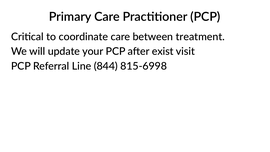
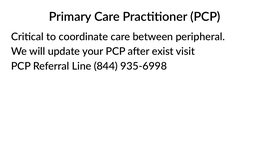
treatment: treatment -> peripheral (200, 37)
815-6998: 815-6998 -> 935-6998 (144, 66)
